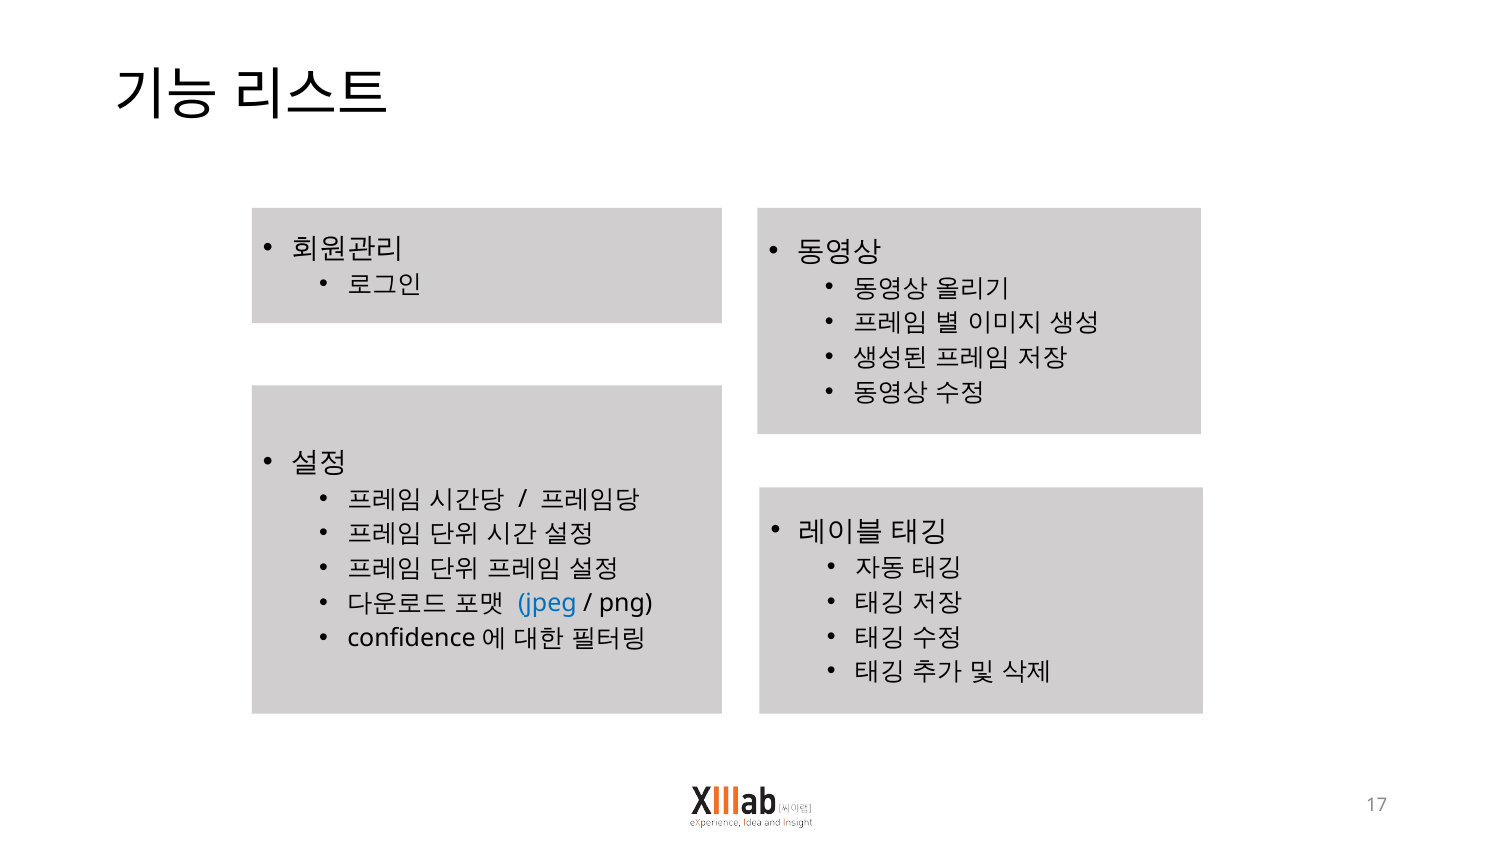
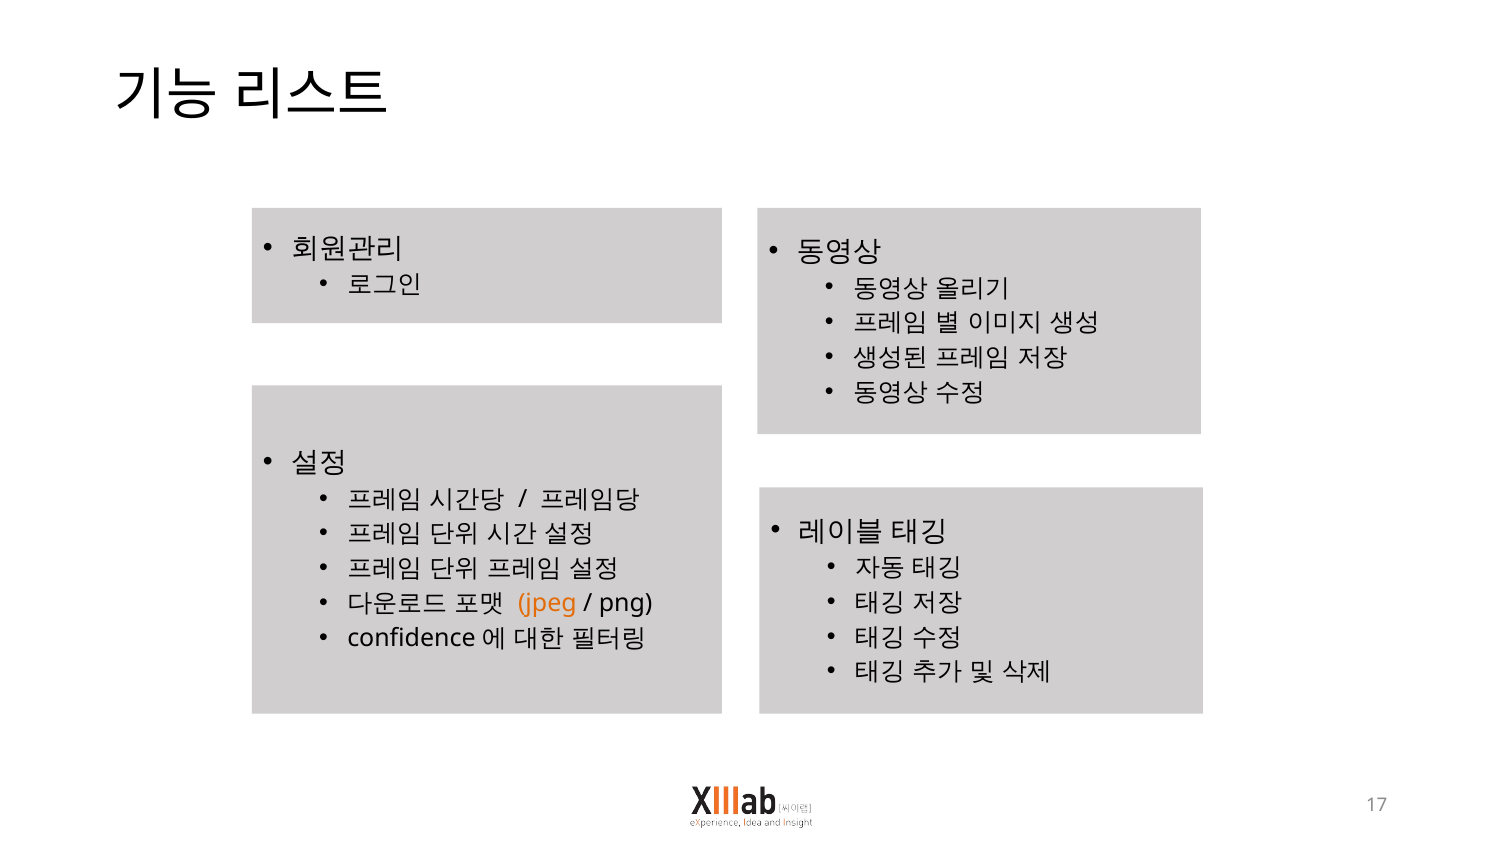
jpeg colour: blue -> orange (547, 603)
